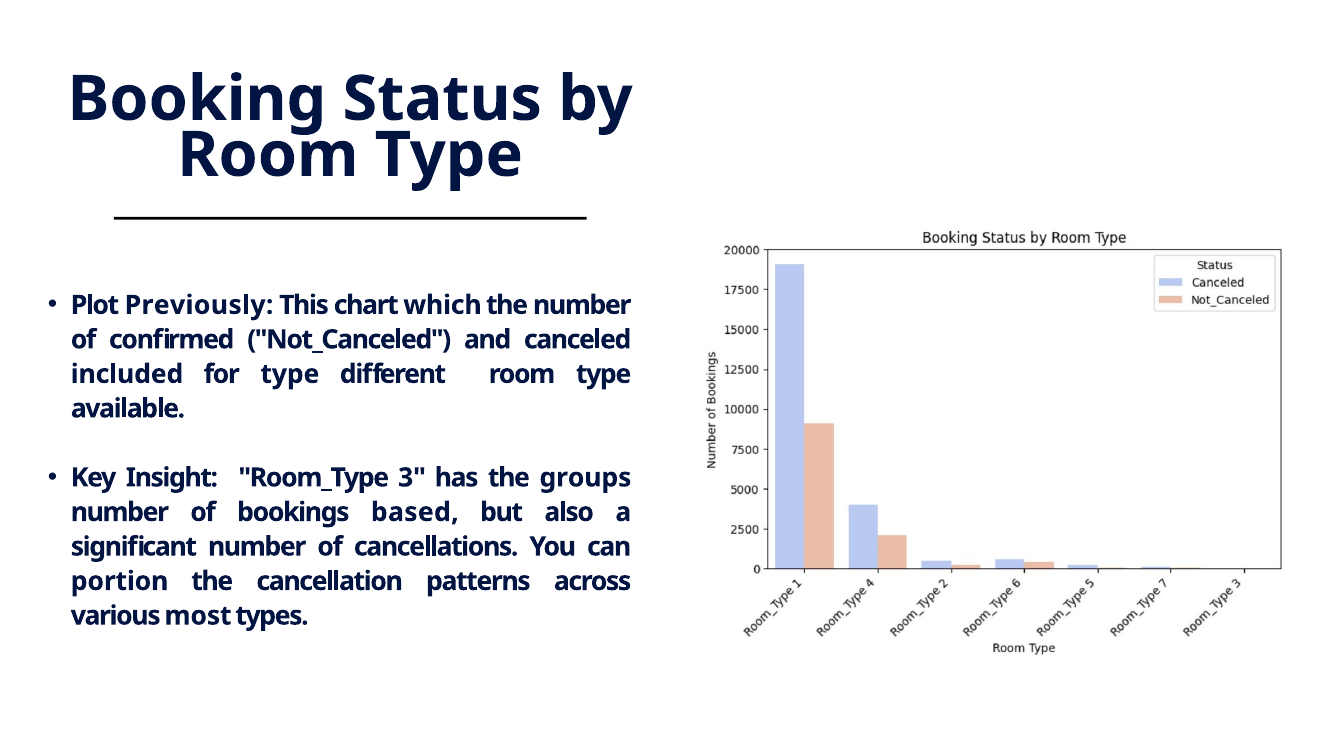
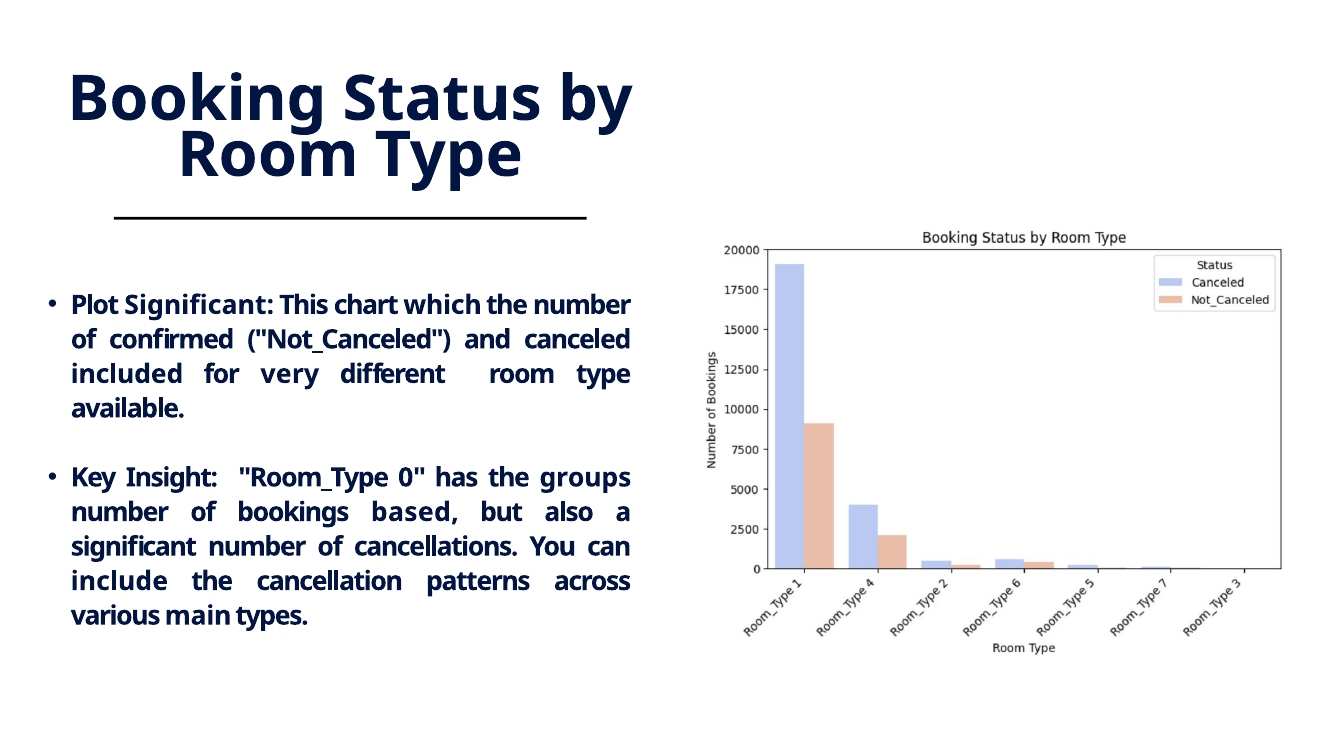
Plot Previously: Previously -> Significant (199, 305)
for type: type -> very (290, 374)
3: 3 -> 0 (412, 478)
portion: portion -> include (119, 581)
most: most -> main (198, 616)
